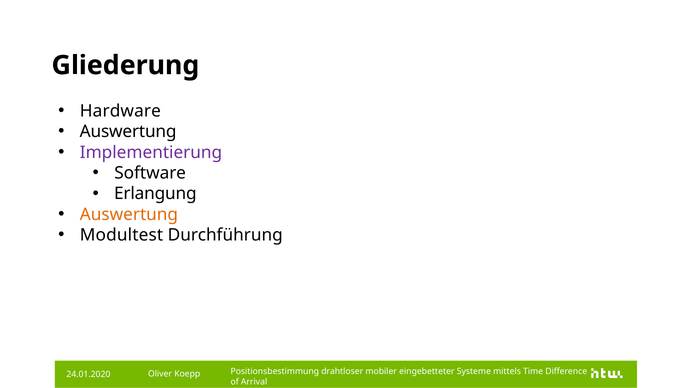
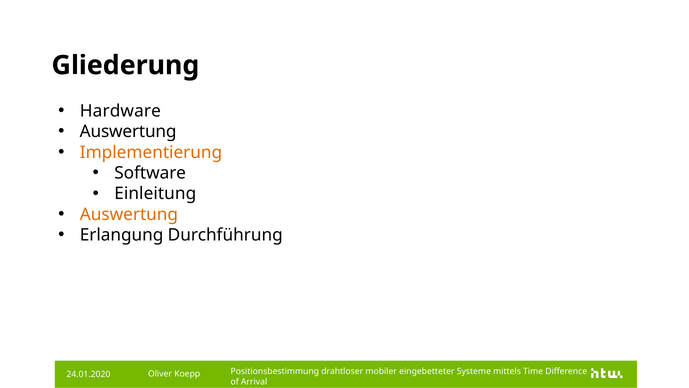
Implementierung colour: purple -> orange (151, 152)
Erlangung: Erlangung -> Einleitung (155, 194)
Modultest: Modultest -> Erlangung (122, 235)
